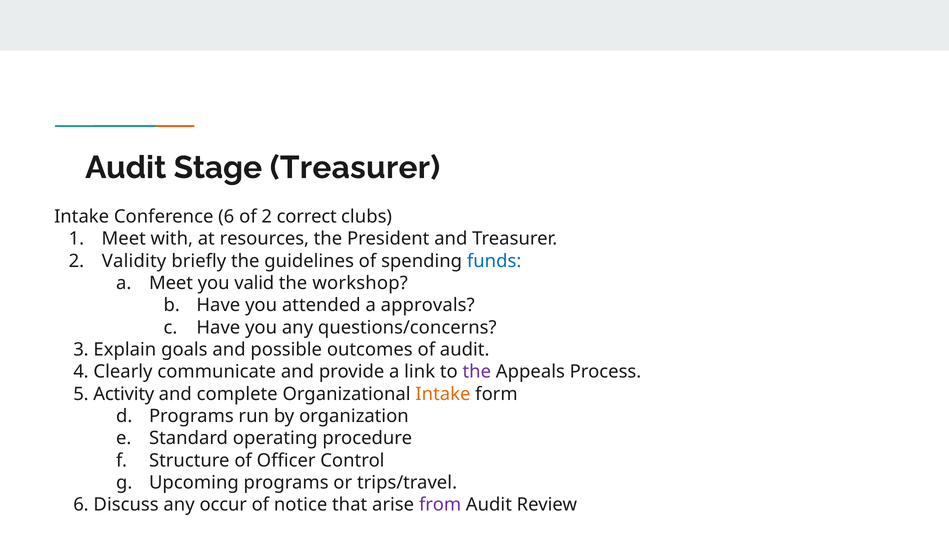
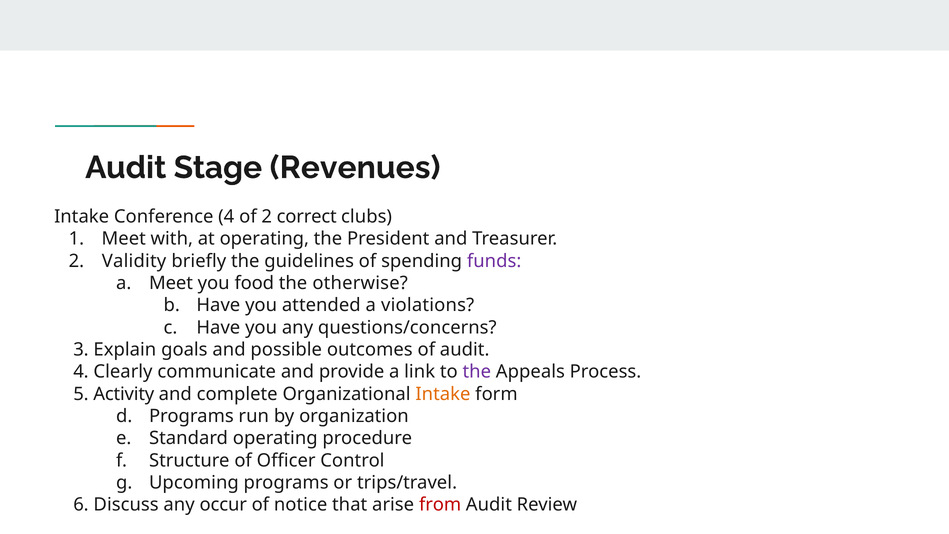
Stage Treasurer: Treasurer -> Revenues (355, 168)
Conference 6: 6 -> 4 (226, 217)
at resources: resources -> operating (264, 239)
funds colour: blue -> purple (494, 261)
valid: valid -> food (254, 283)
workshop: workshop -> otherwise (360, 283)
approvals: approvals -> violations (428, 305)
from colour: purple -> red (440, 505)
